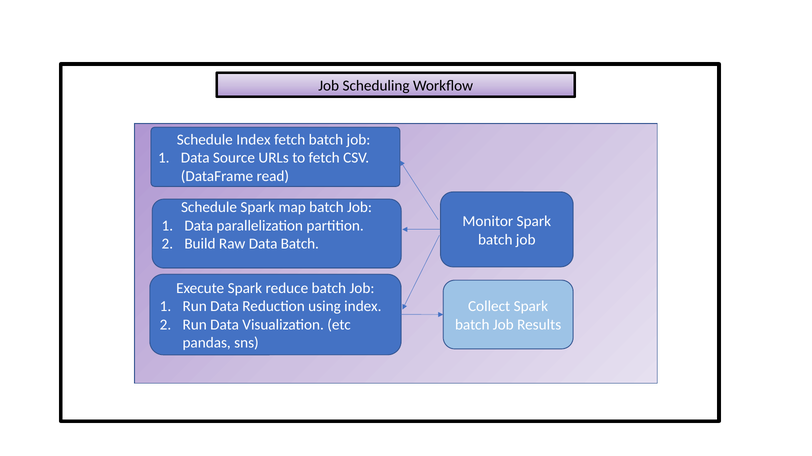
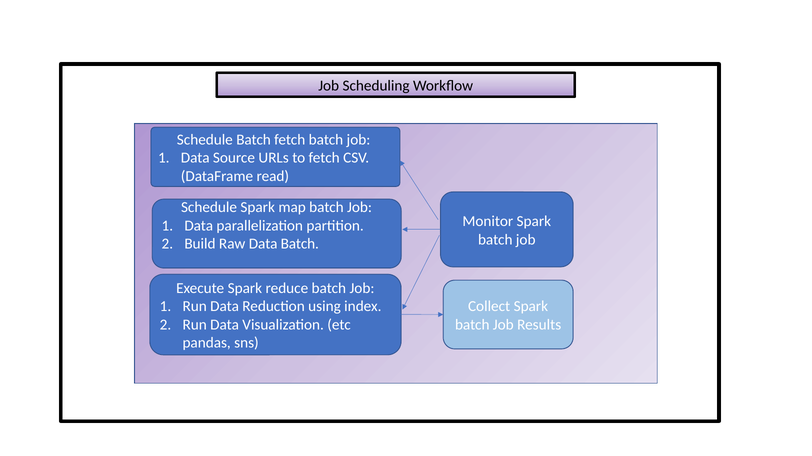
Schedule Index: Index -> Batch (254, 140)
